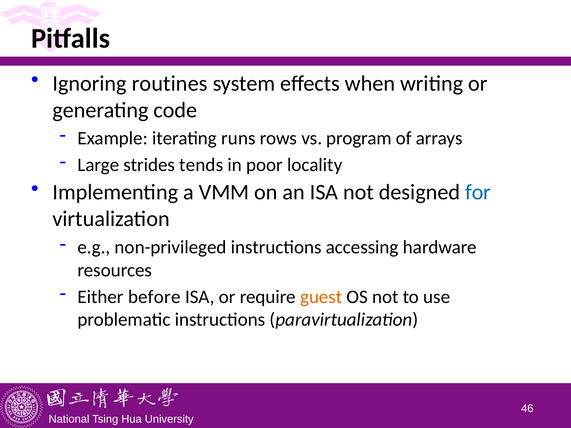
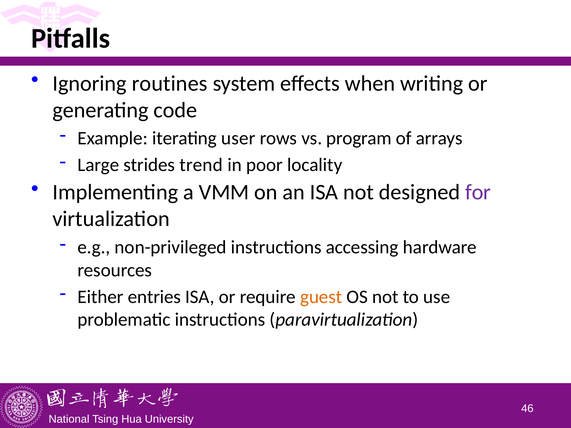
runs: runs -> user (238, 138)
tends: tends -> trend (201, 165)
for colour: blue -> purple (478, 192)
before: before -> entries (154, 297)
